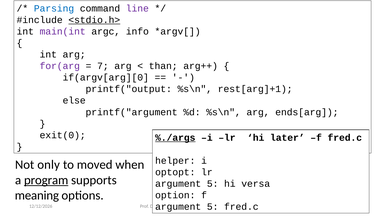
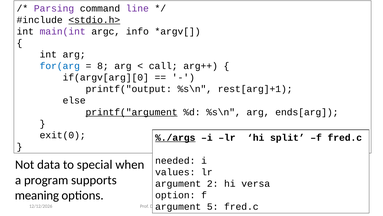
Parsing colour: blue -> purple (54, 8)
for(arg colour: purple -> blue (60, 66)
7: 7 -> 8 (103, 66)
than: than -> call (163, 66)
printf("argument underline: none -> present (132, 112)
later: later -> split (287, 137)
helper: helper -> needed (175, 160)
only: only -> data (49, 164)
moved: moved -> special (95, 164)
optopt: optopt -> values (175, 172)
program underline: present -> none (46, 180)
5: 5 -> 2 (213, 183)
